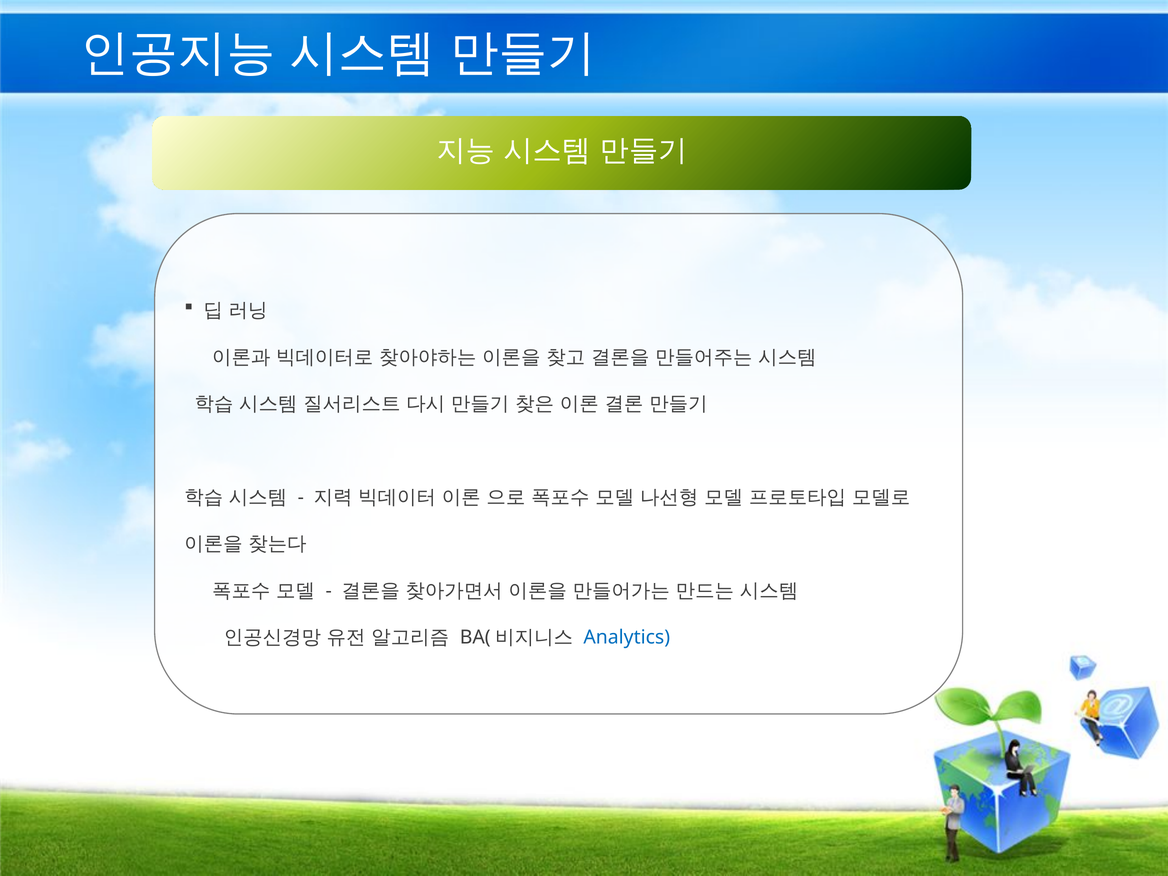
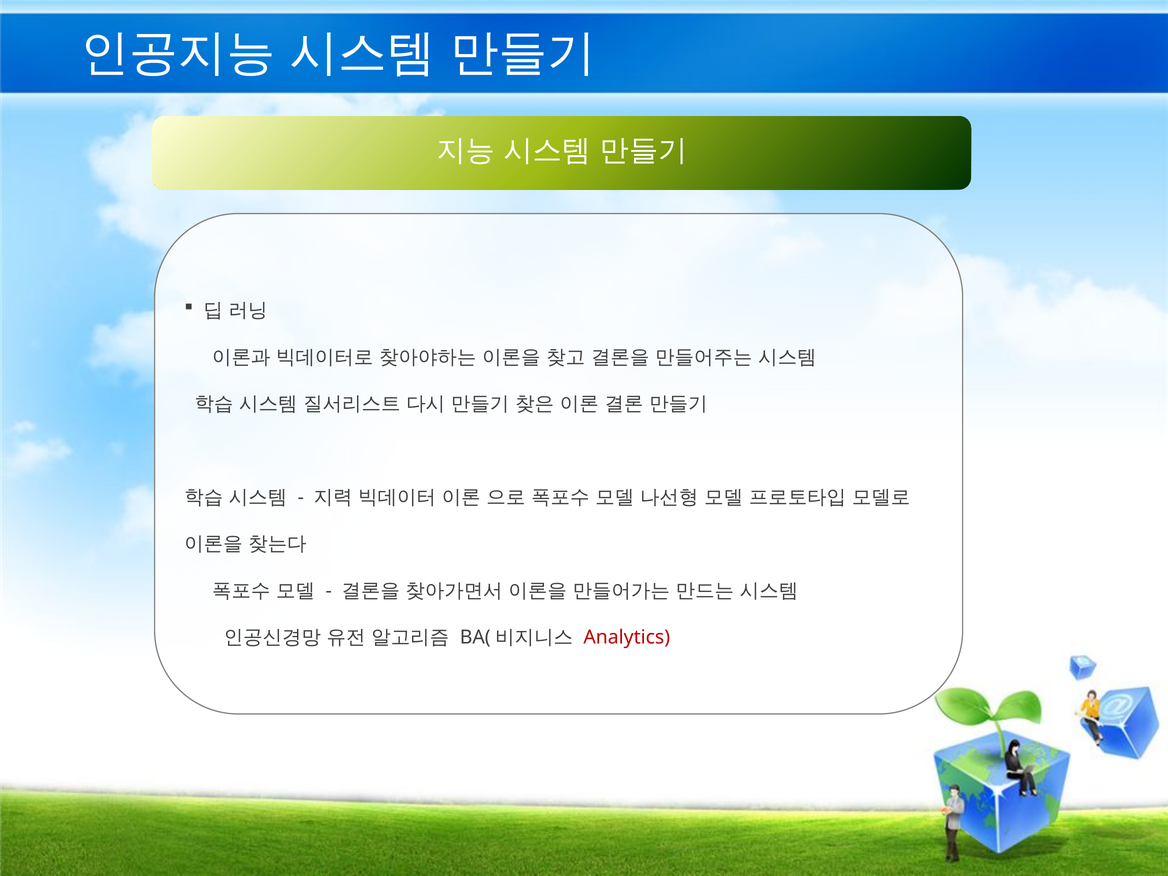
Analytics colour: blue -> red (627, 637)
